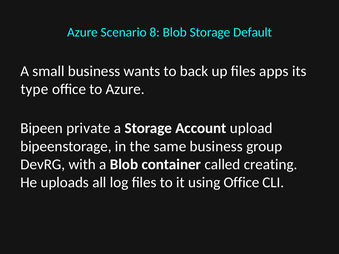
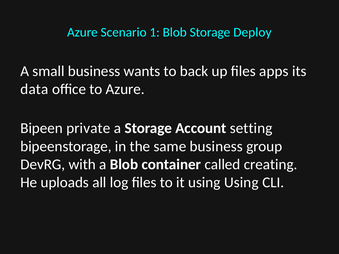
8: 8 -> 1 (155, 32)
Default: Default -> Deploy (252, 32)
type: type -> data (34, 89)
upload: upload -> setting (251, 128)
using Office: Office -> Using (241, 183)
